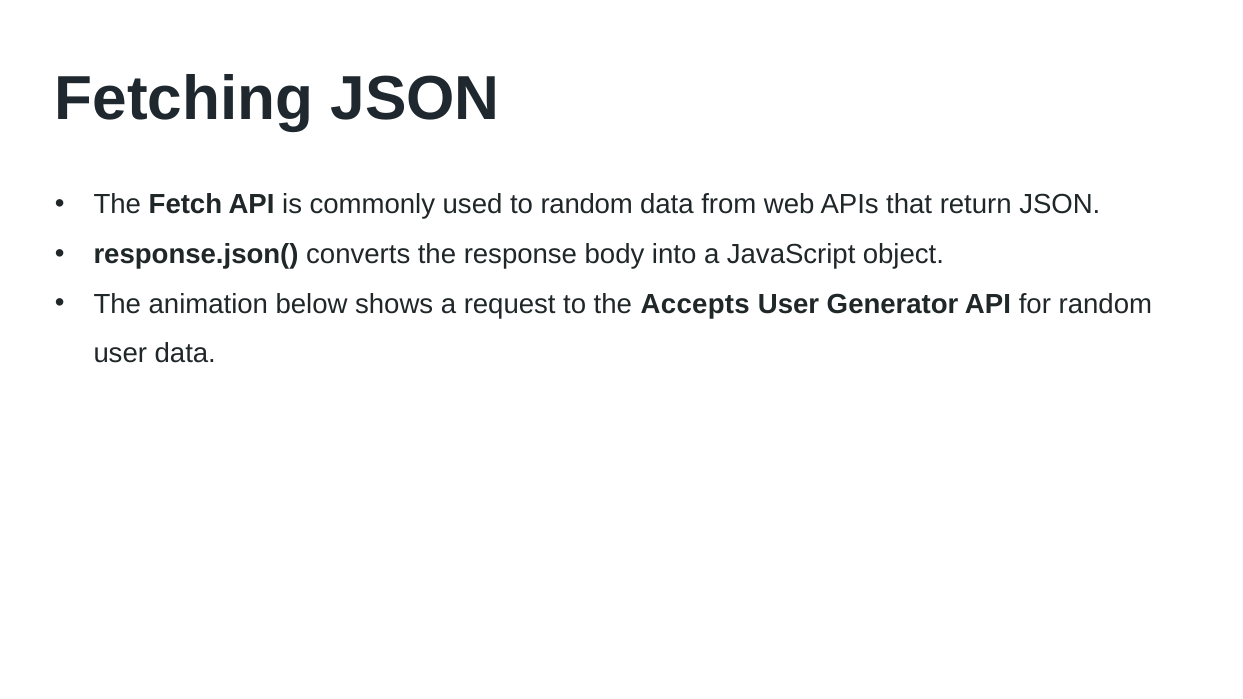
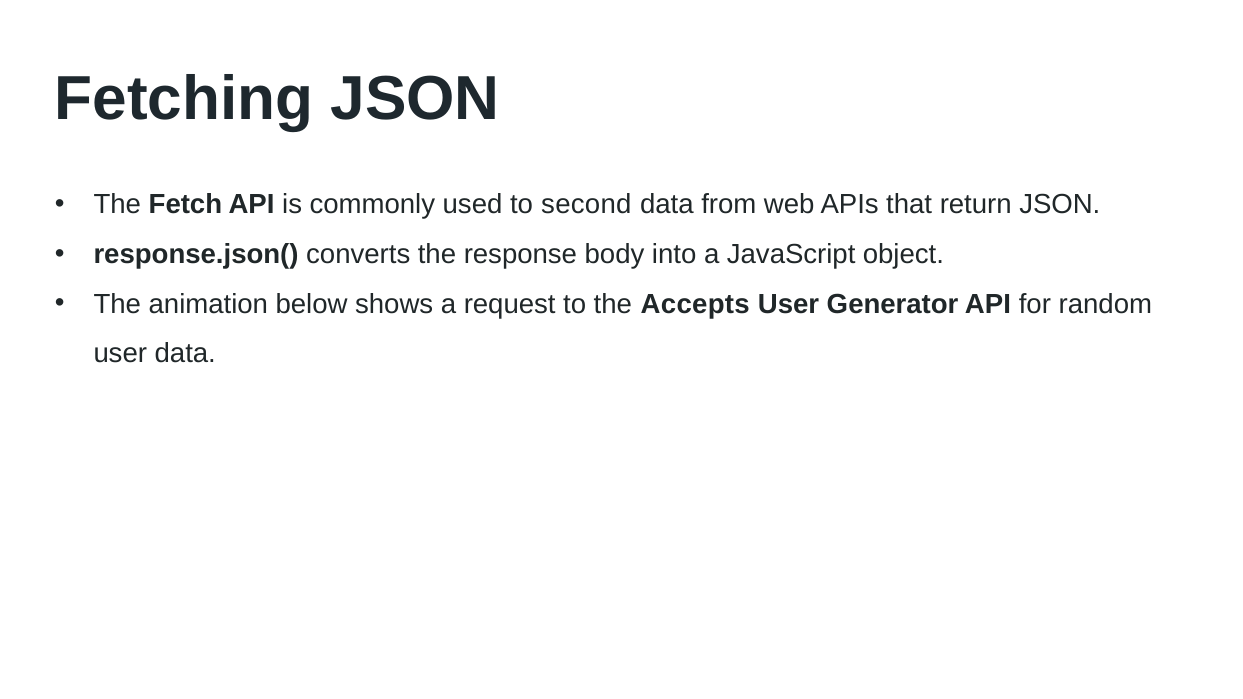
to random: random -> second (586, 205)
